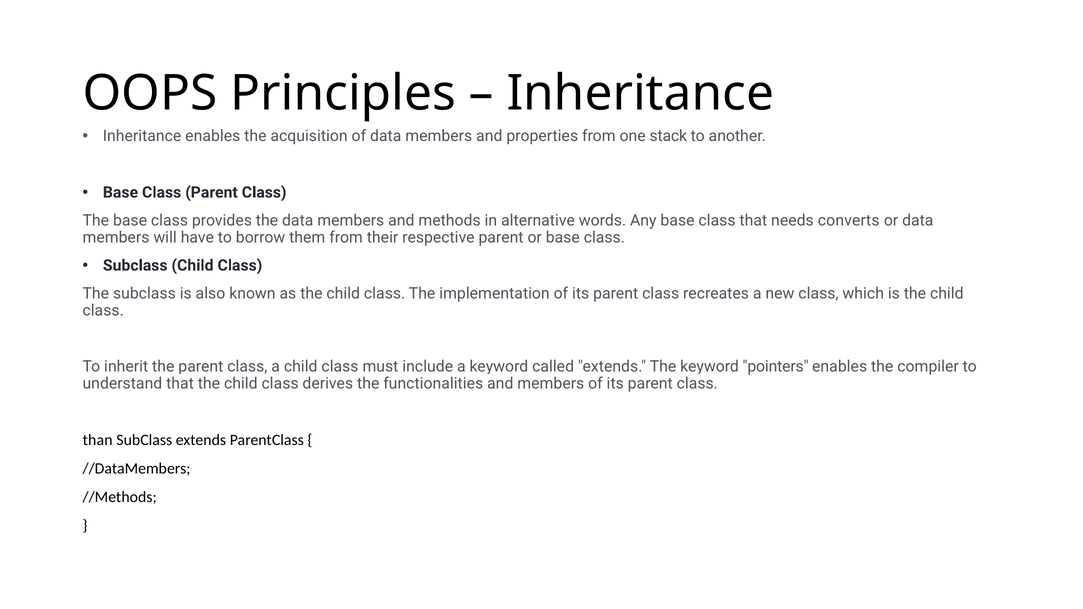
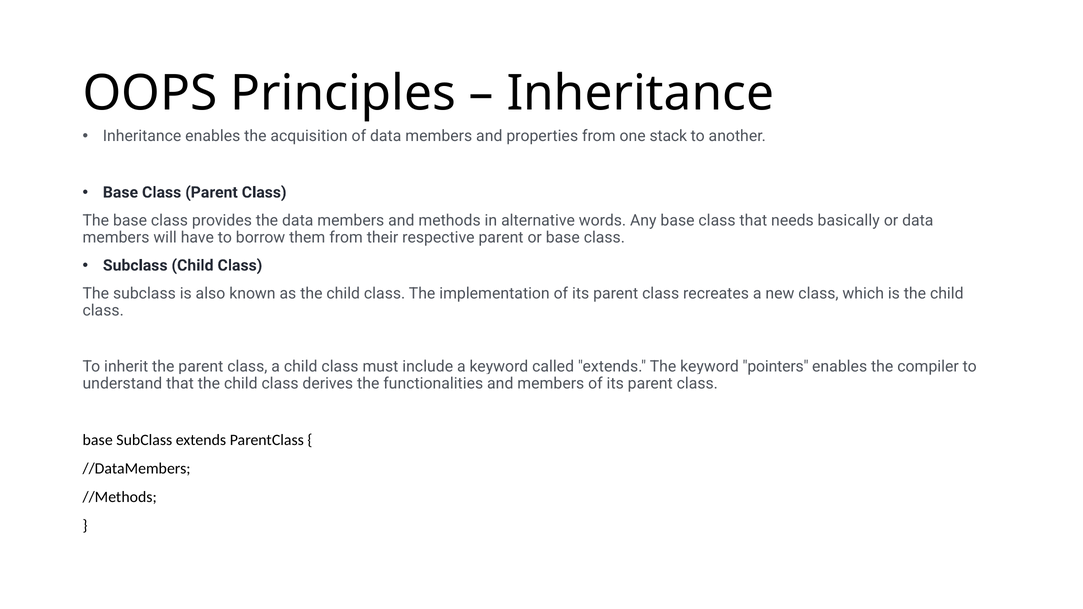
converts: converts -> basically (849, 221)
than: than -> base (98, 440)
